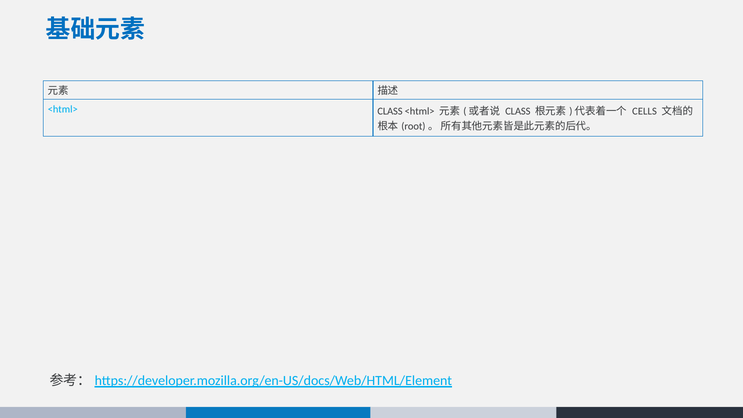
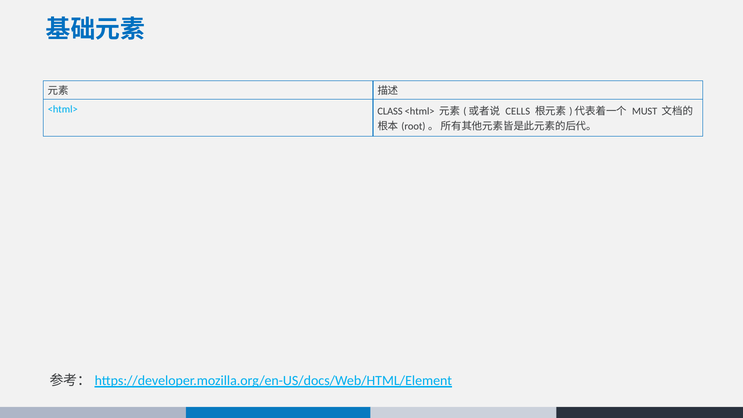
CLASS: CLASS -> CELLS (518, 111)
CELLS: CELLS -> MUST (645, 111)
